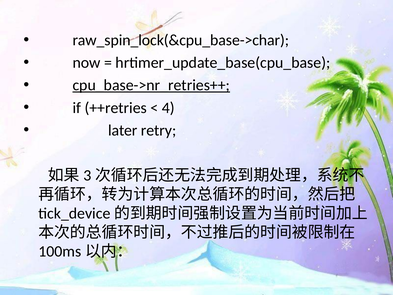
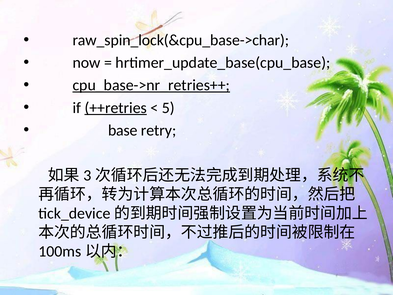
++retries underline: none -> present (116, 108)
4: 4 -> 5 (168, 108)
later: later -> base (123, 130)
